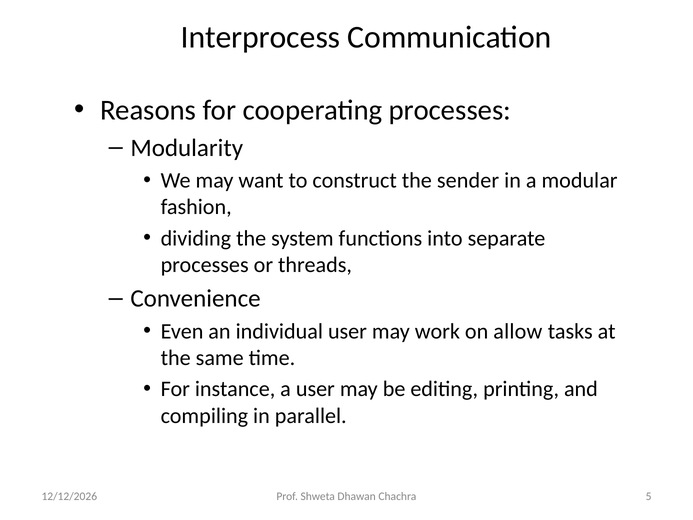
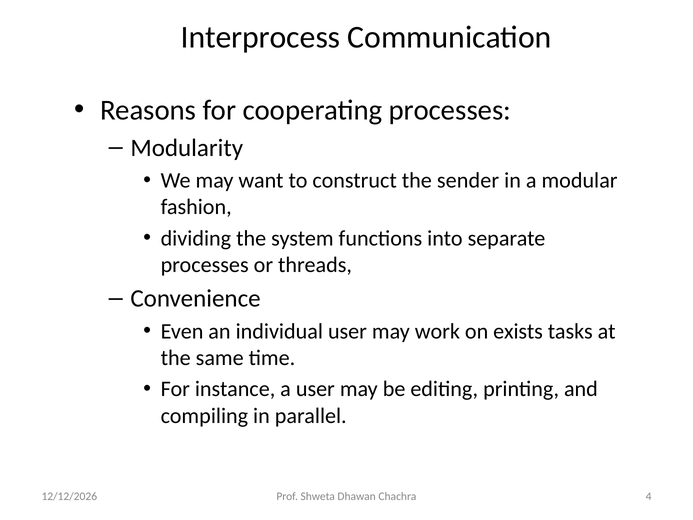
allow: allow -> exists (518, 331)
5: 5 -> 4 (649, 496)
